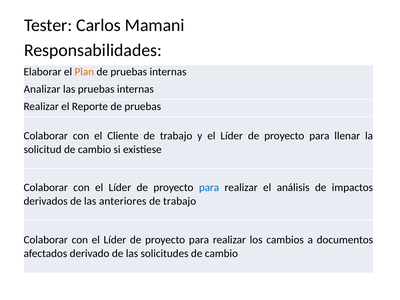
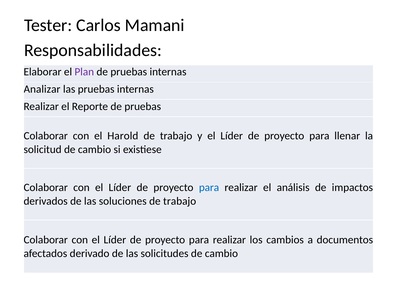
Plan colour: orange -> purple (84, 72)
Cliente: Cliente -> Harold (123, 136)
anteriores: anteriores -> soluciones (123, 201)
